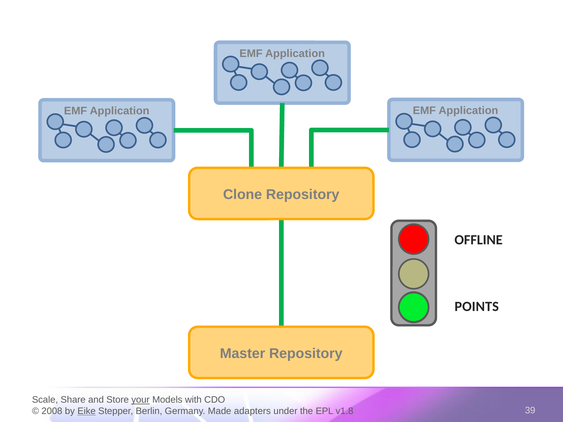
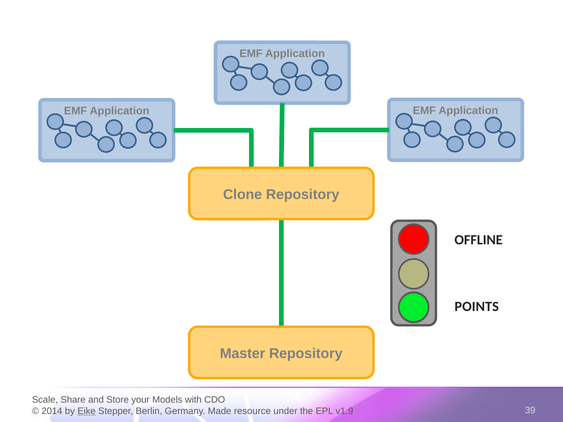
your underline: present -> none (140, 400)
2008: 2008 -> 2014 (52, 411)
adapters: adapters -> resource (252, 411)
v1.8: v1.8 -> v1.9 (344, 411)
